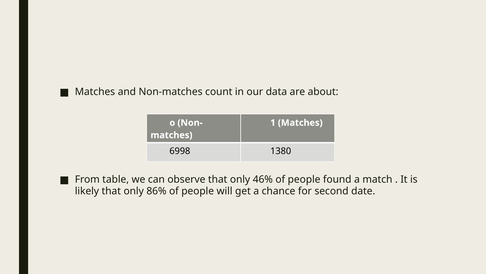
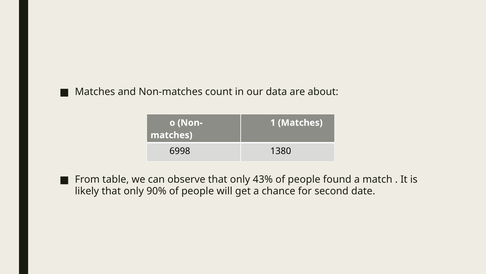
46%: 46% -> 43% (263, 179)
86%: 86% -> 90% (156, 191)
